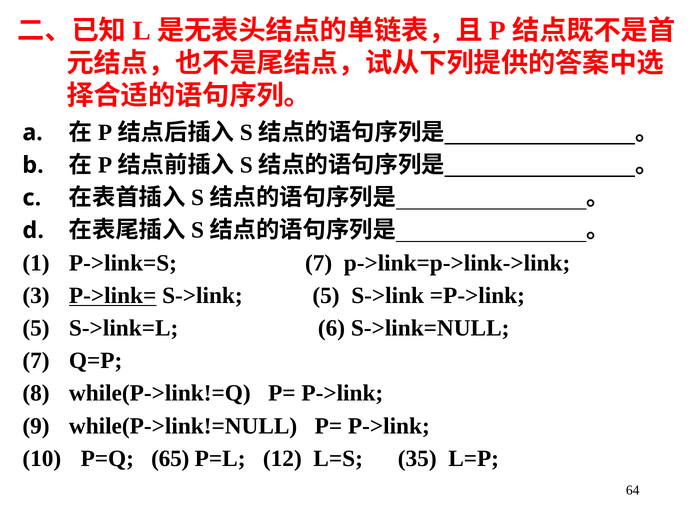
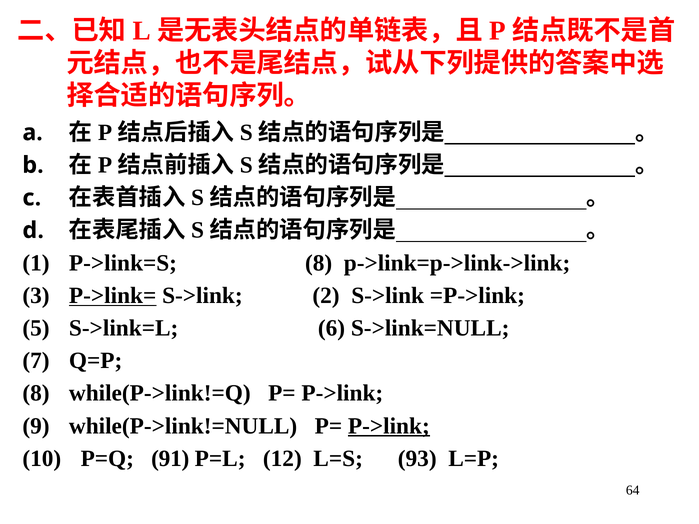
P->link=S 7: 7 -> 8 (319, 263)
S->link 5: 5 -> 2 (326, 296)
P->link underline: none -> present (389, 426)
65: 65 -> 91 (170, 459)
35: 35 -> 93 (417, 459)
